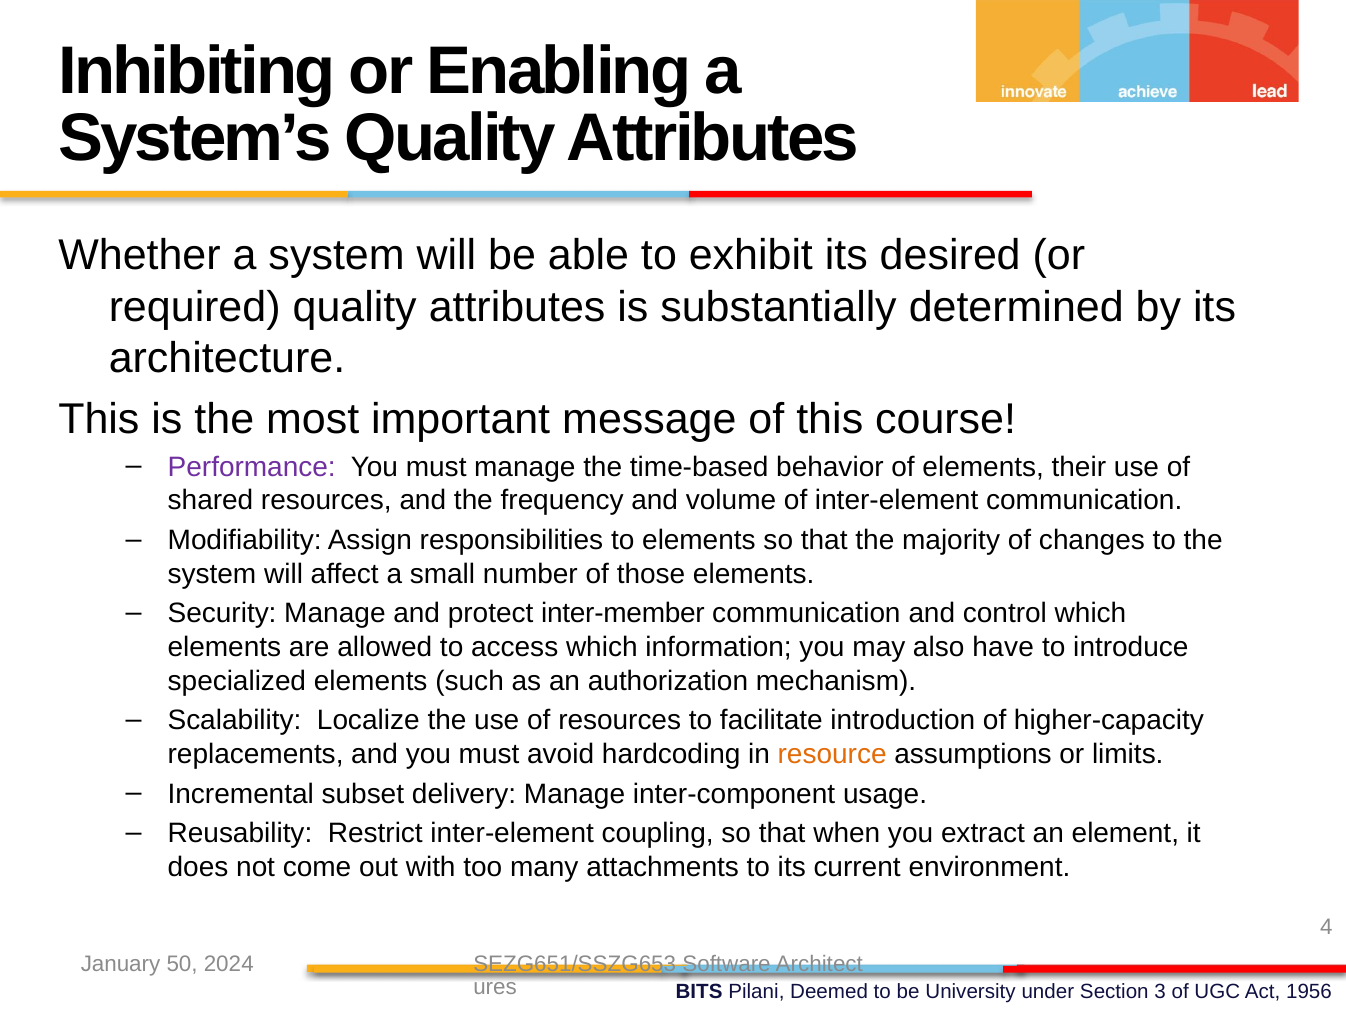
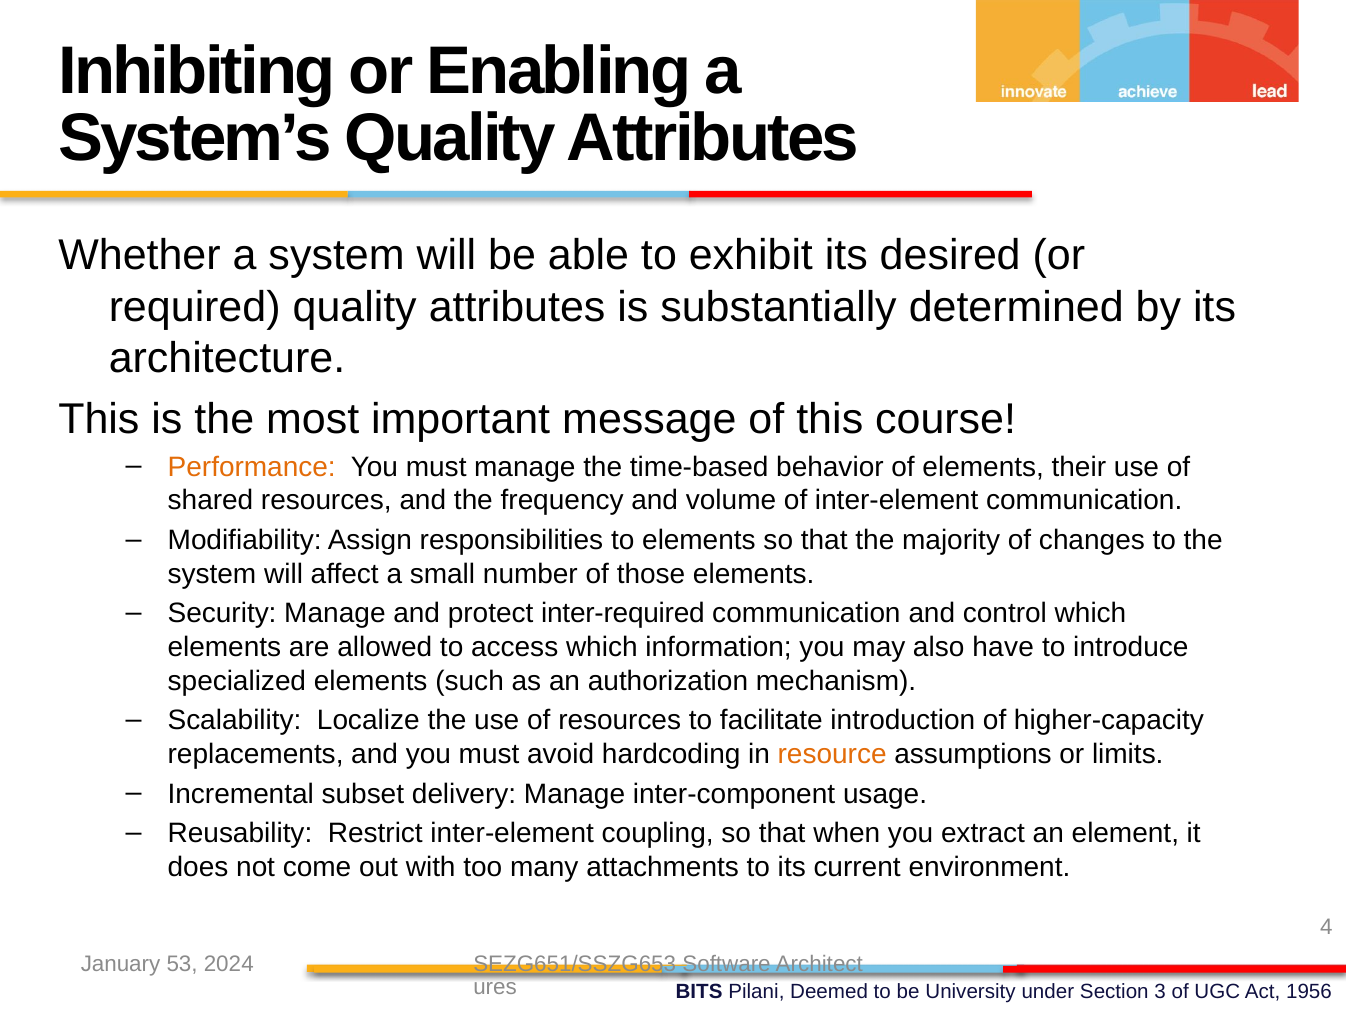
Performance colour: purple -> orange (252, 467)
inter-member: inter-member -> inter-required (623, 613)
50: 50 -> 53 (182, 964)
